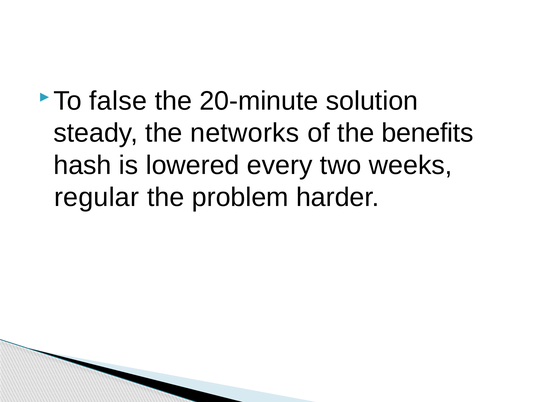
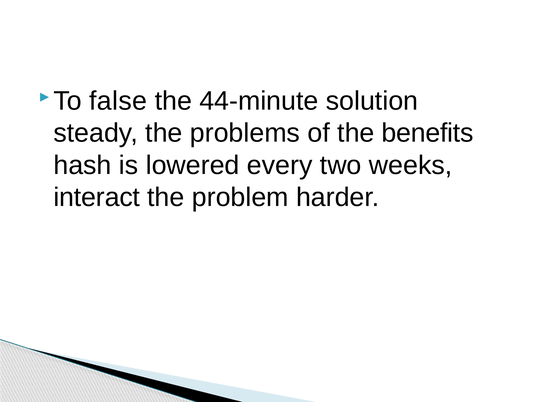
20-minute: 20-minute -> 44-minute (259, 101)
networks: networks -> problems (245, 133)
regular: regular -> interact (97, 197)
